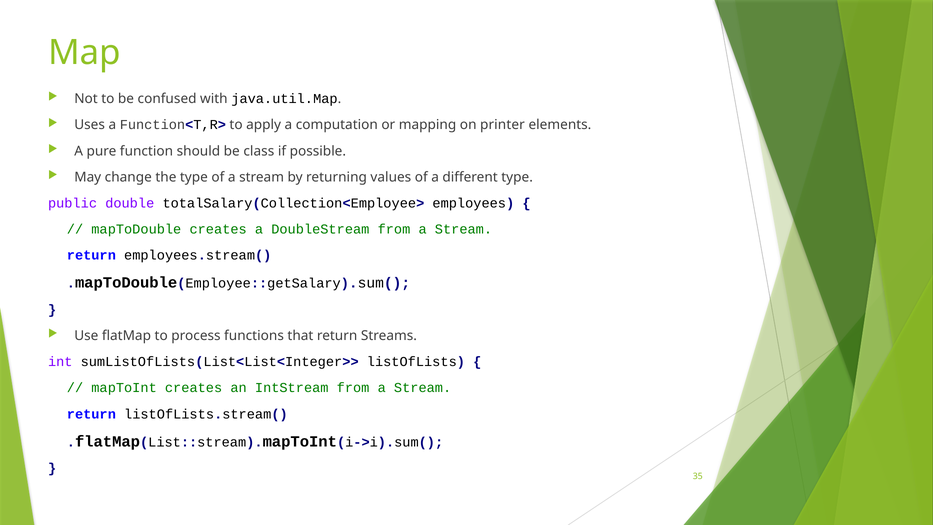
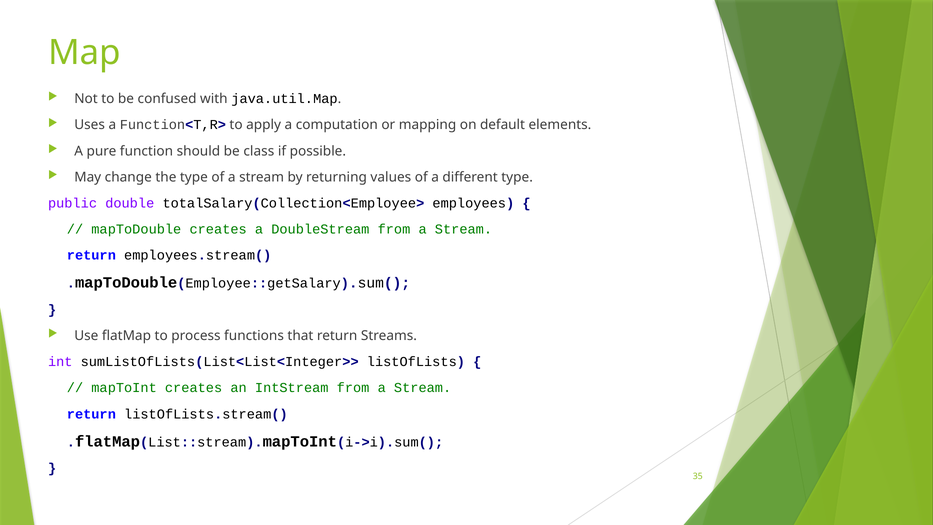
printer: printer -> default (503, 125)
